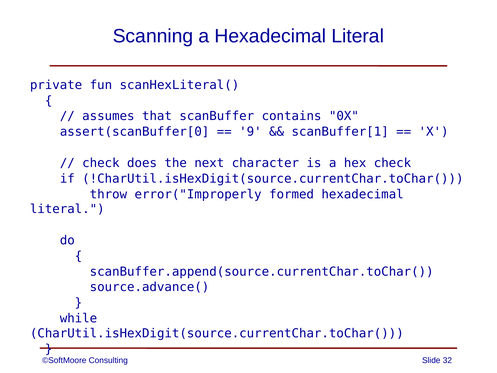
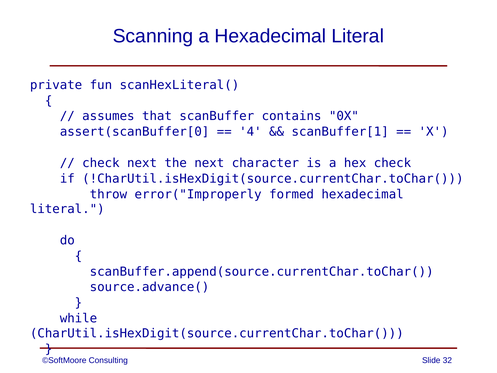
9: 9 -> 4 (250, 132)
check does: does -> next (142, 163)
